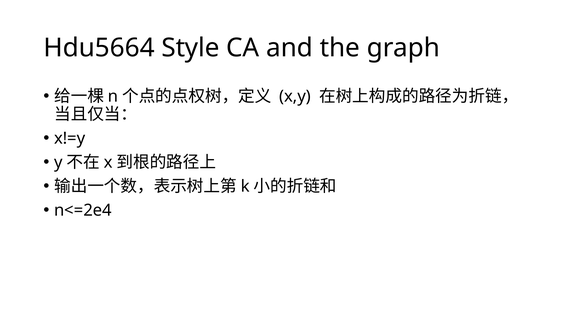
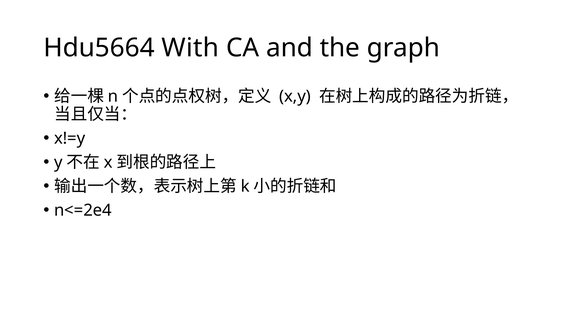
Style: Style -> With (190, 48)
